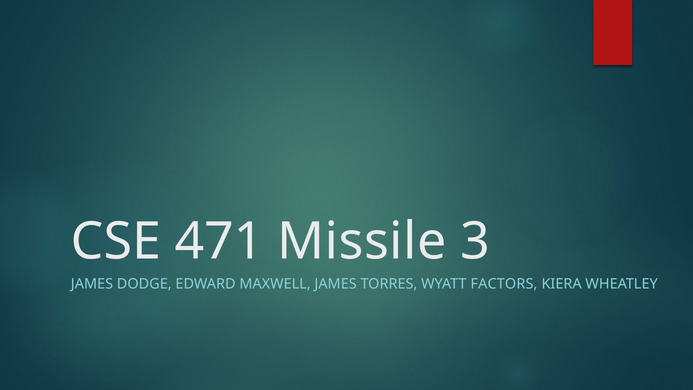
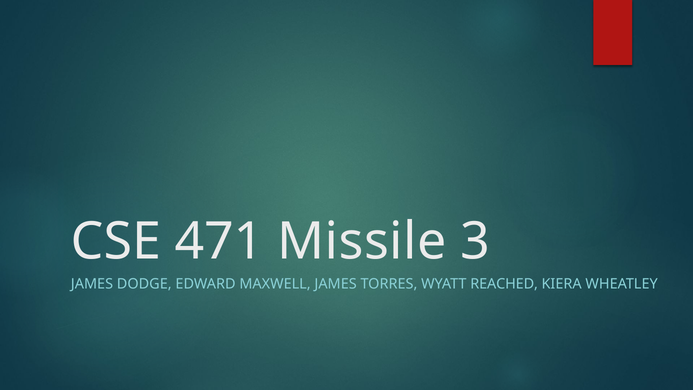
FACTORS: FACTORS -> REACHED (504, 284)
